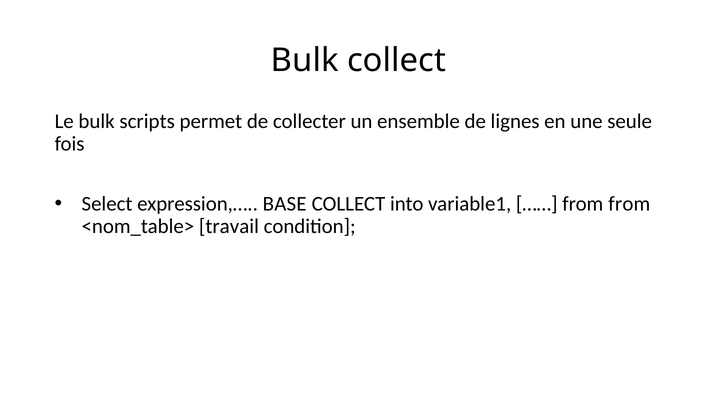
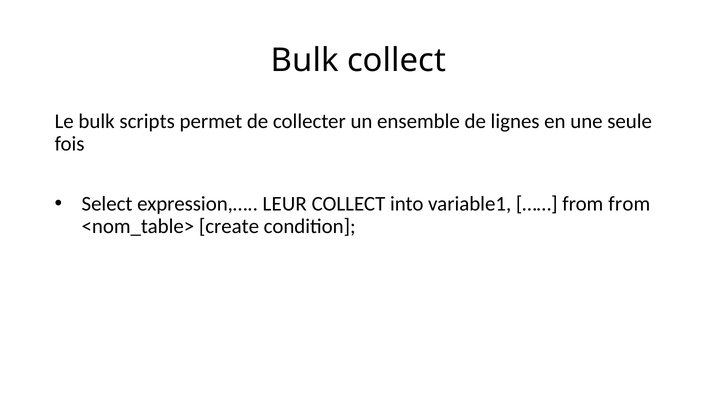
BASE: BASE -> LEUR (285, 204)
travail: travail -> create (229, 227)
